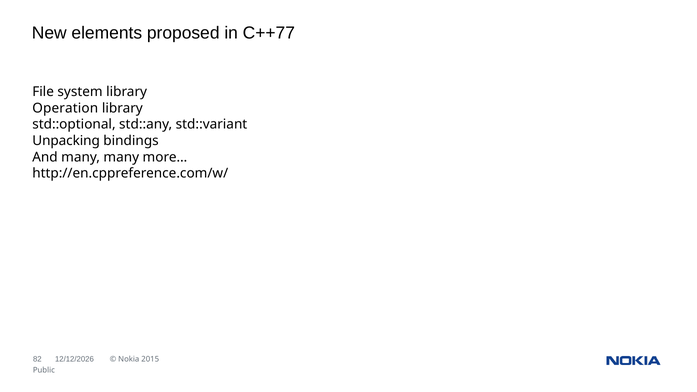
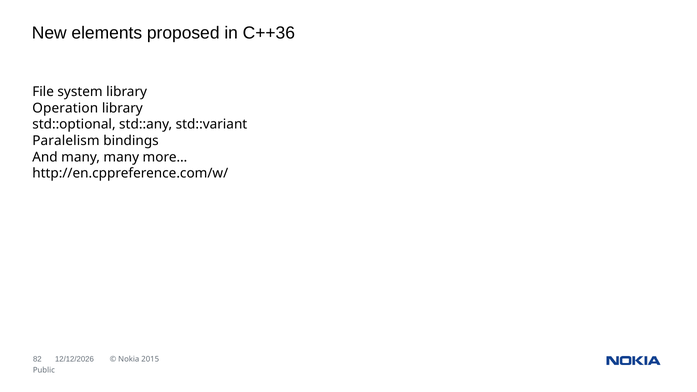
C++77: C++77 -> C++36 (269, 33)
Unpacking: Unpacking -> Paralelism (66, 141)
